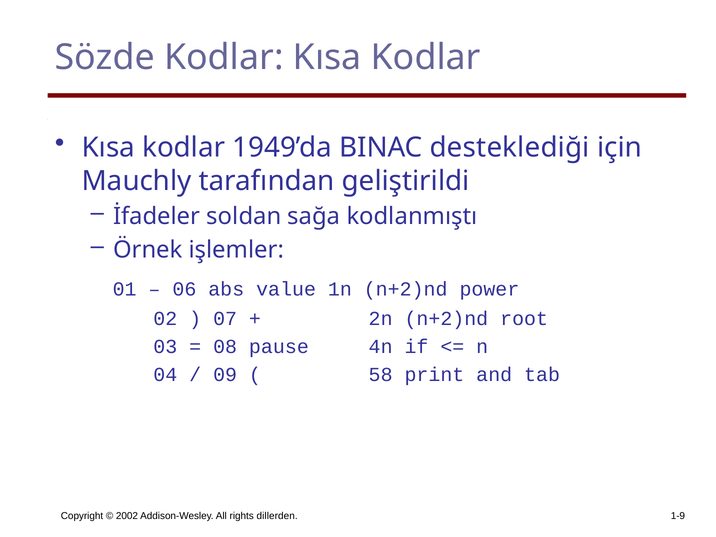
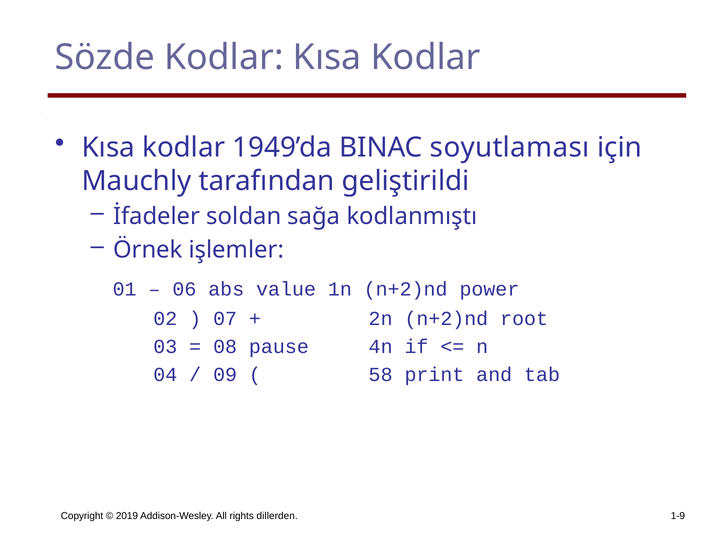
desteklediği: desteklediği -> soyutlaması (510, 148)
2002: 2002 -> 2019 (127, 516)
